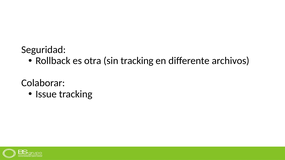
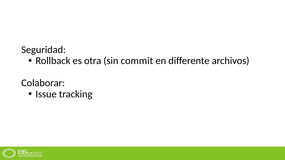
sin tracking: tracking -> commit (137, 61)
